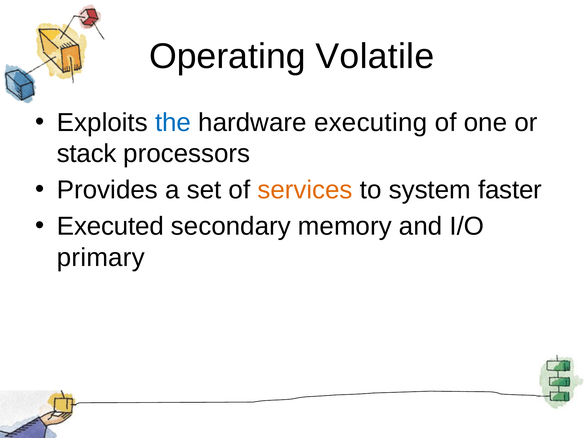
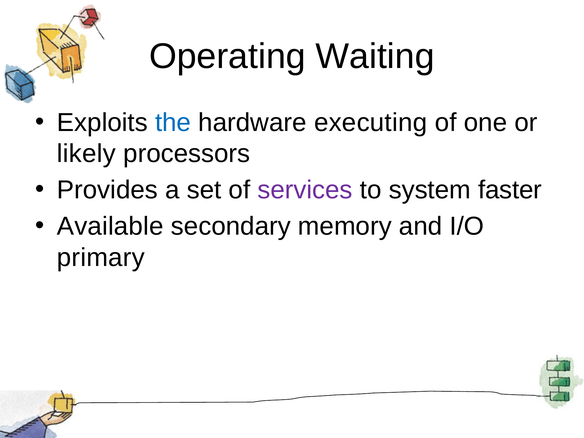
Volatile: Volatile -> Waiting (375, 57)
stack: stack -> likely (86, 154)
services colour: orange -> purple (305, 190)
Executed: Executed -> Available (110, 226)
